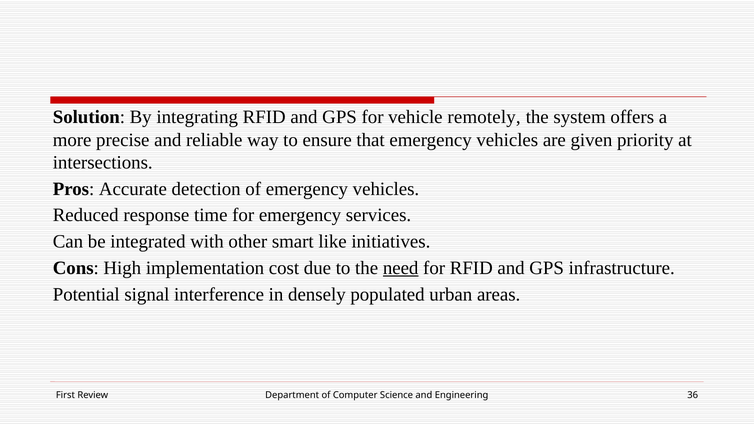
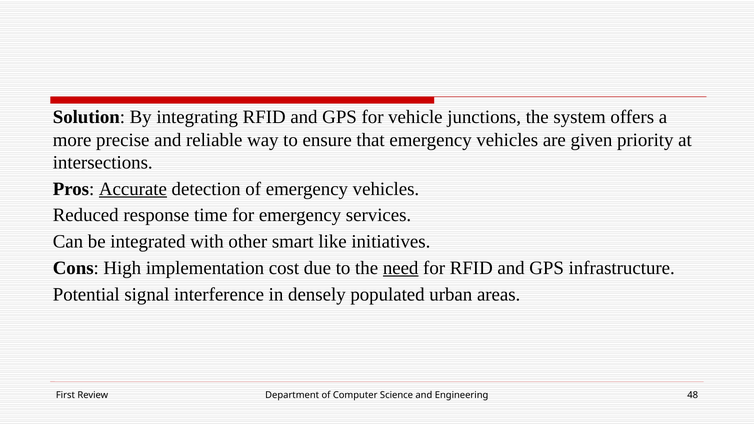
remotely: remotely -> junctions (484, 117)
Accurate underline: none -> present (133, 189)
36: 36 -> 48 (693, 395)
